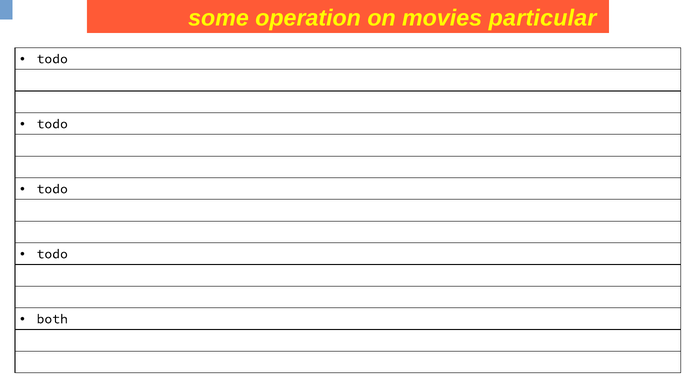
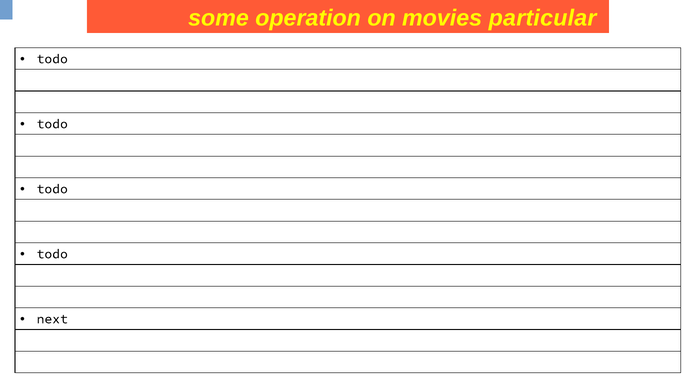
both: both -> next (52, 319)
